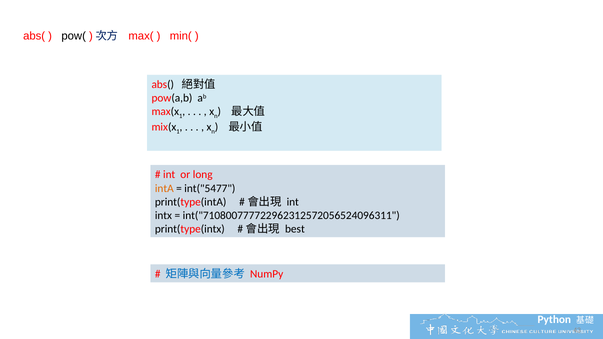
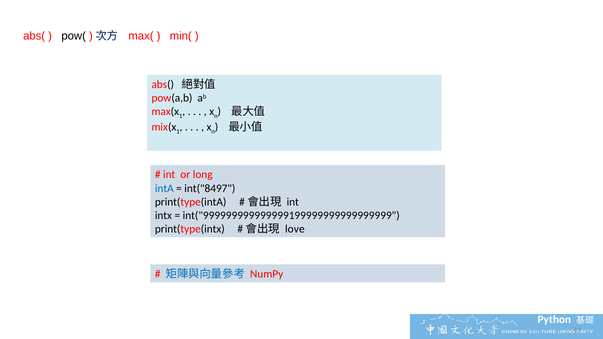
intA colour: orange -> blue (164, 188)
int("5477: int("5477 -> int("8497 (210, 188)
int("710800777722962312572056524096311: int("710800777722962312572056524096311 -> int("999999999999999199999999999999999 (291, 216)
best: best -> love (295, 229)
